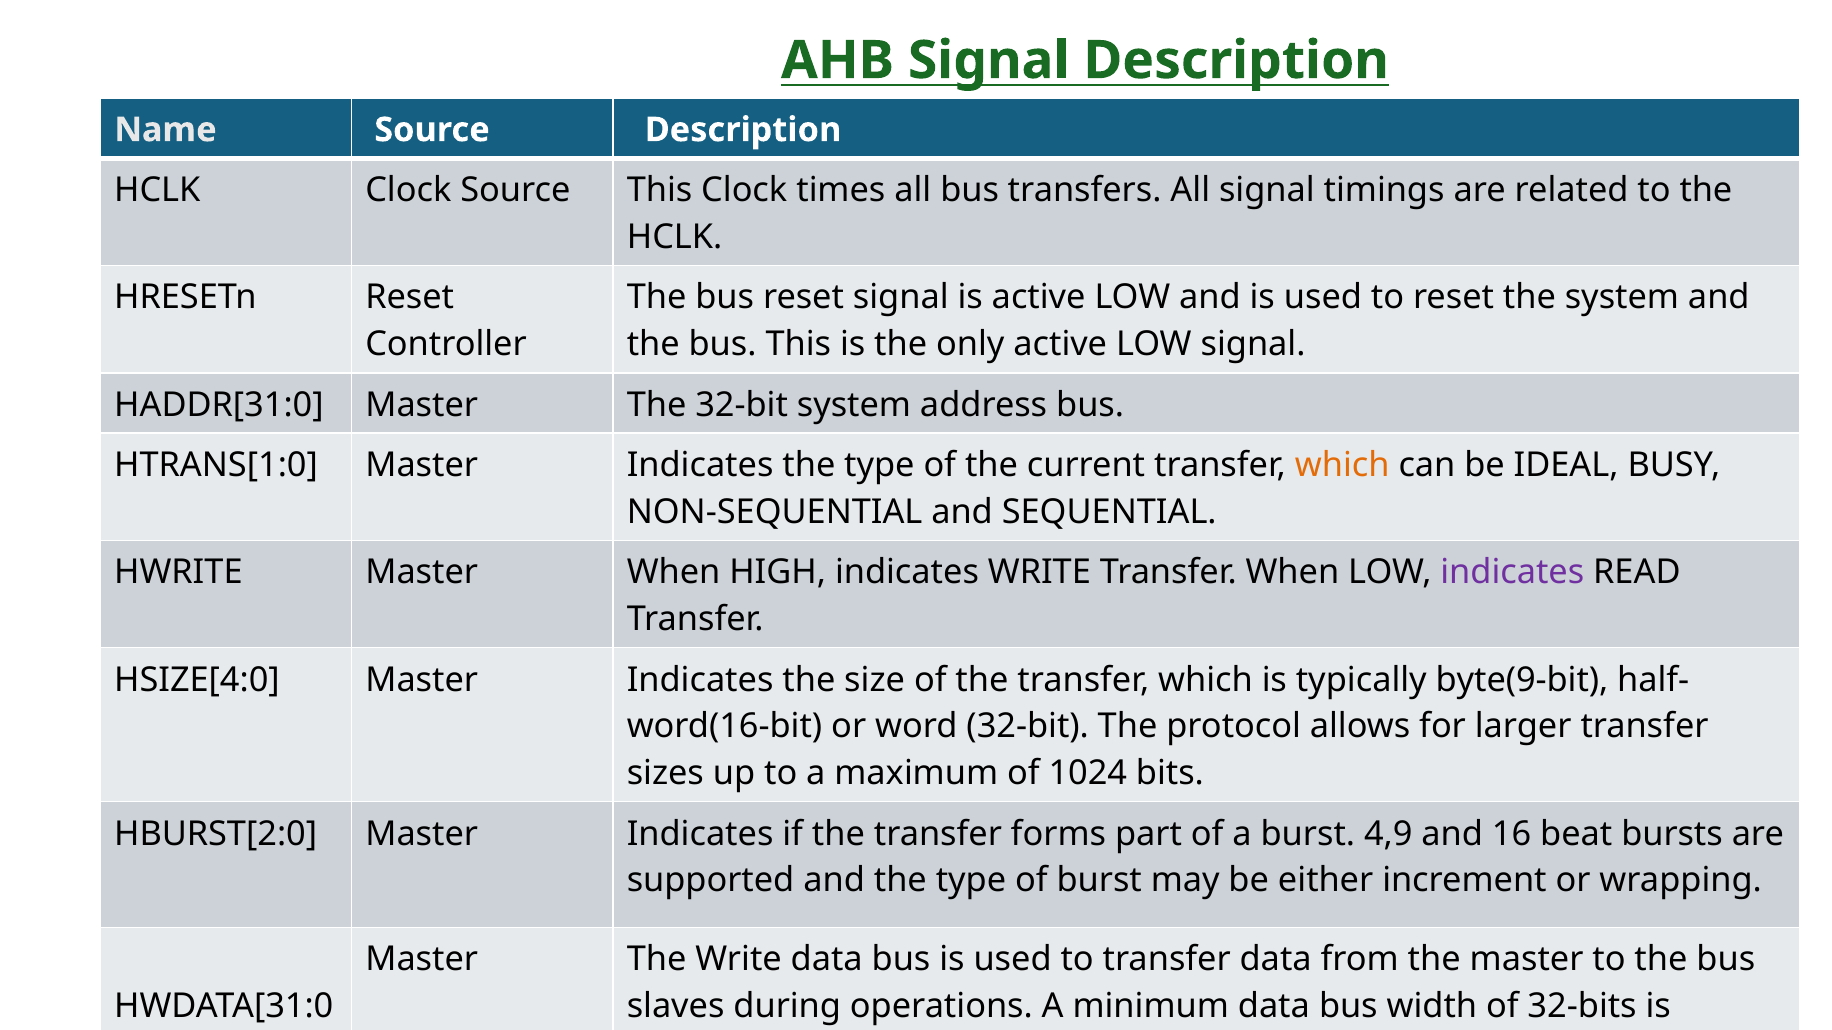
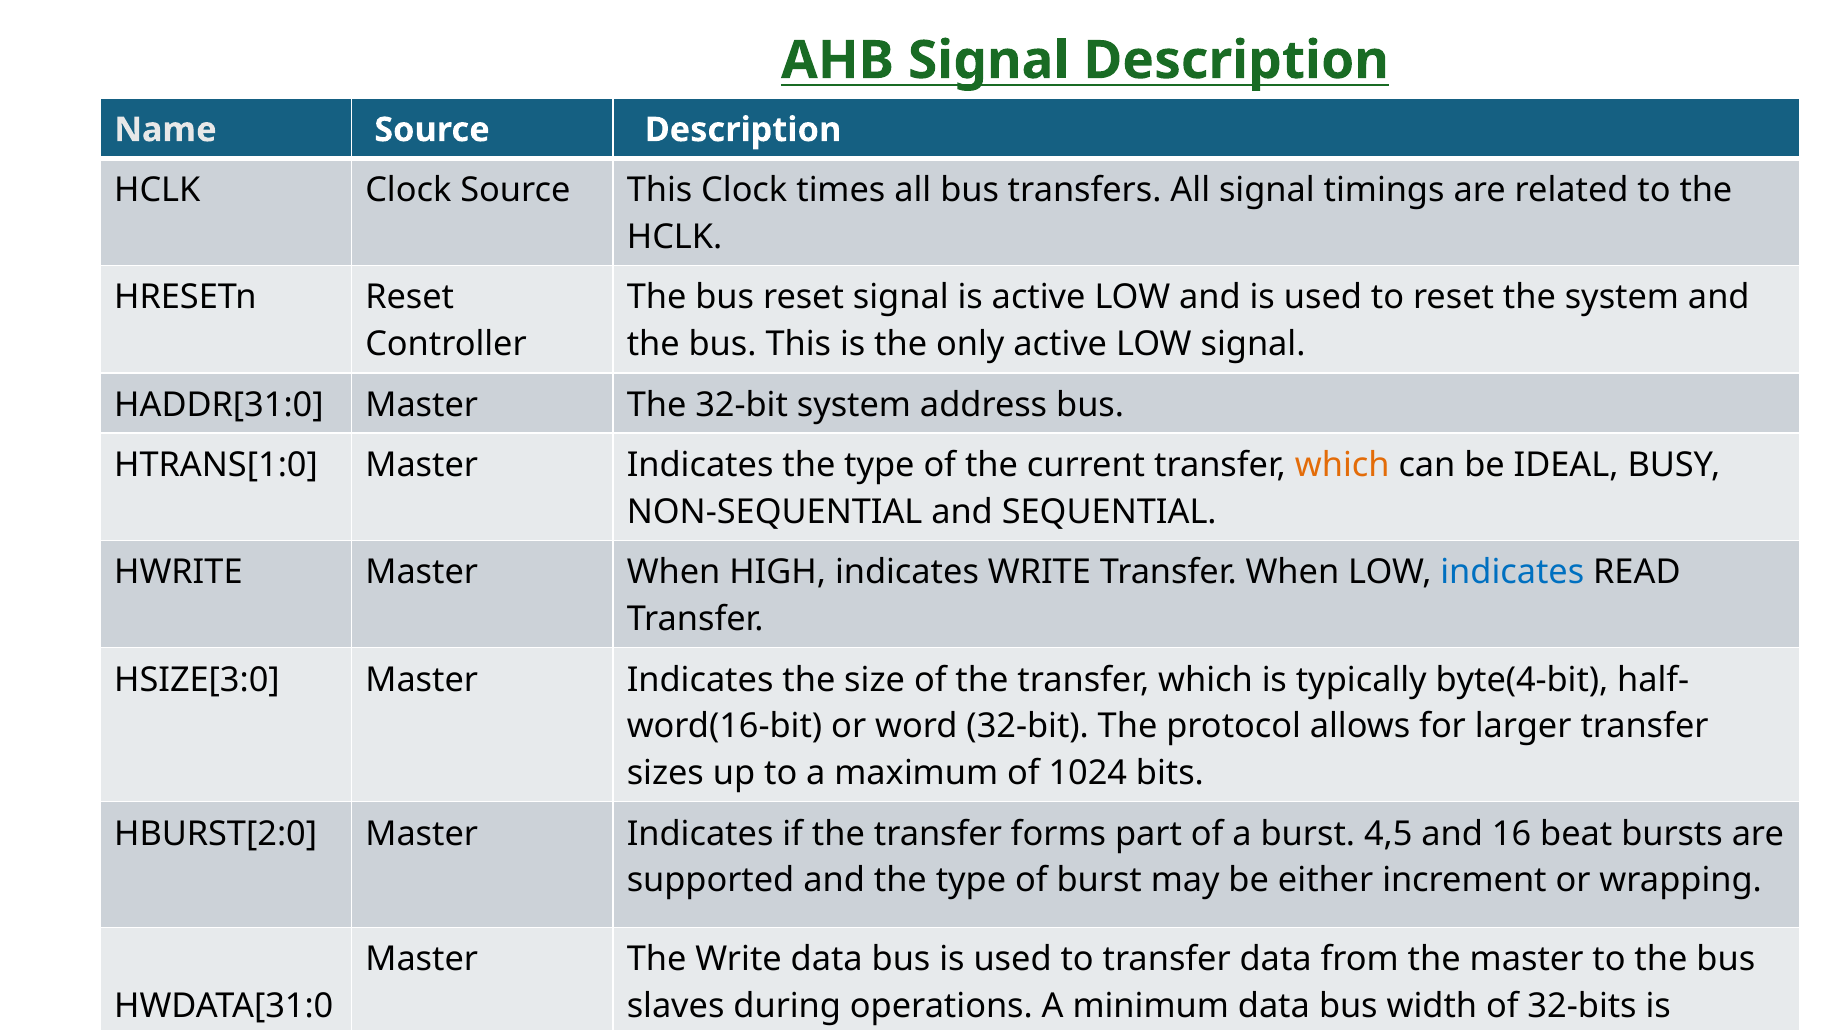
indicates colour: purple -> blue (1512, 573)
HSIZE[4:0: HSIZE[4:0 -> HSIZE[3:0 (197, 680)
byte(9-bit: byte(9-bit -> byte(4-bit (1522, 680)
4,9: 4,9 -> 4,5 (1388, 834)
